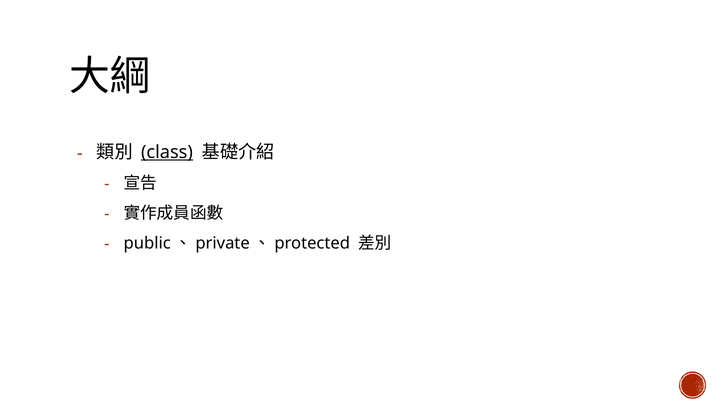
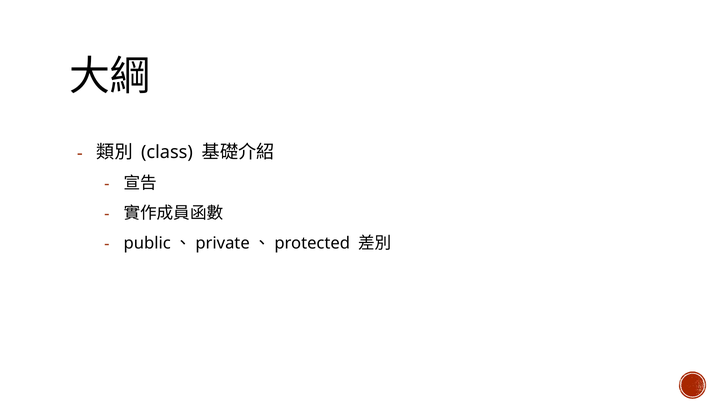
class underline: present -> none (167, 152)
